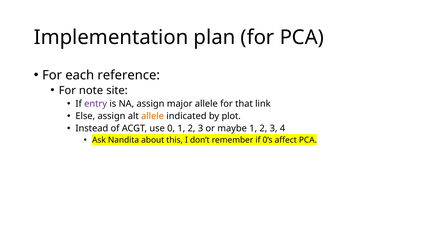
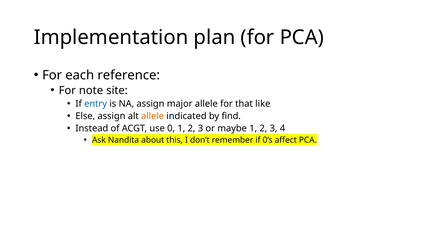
entry colour: purple -> blue (96, 104)
link: link -> like (263, 104)
plot: plot -> find (231, 116)
